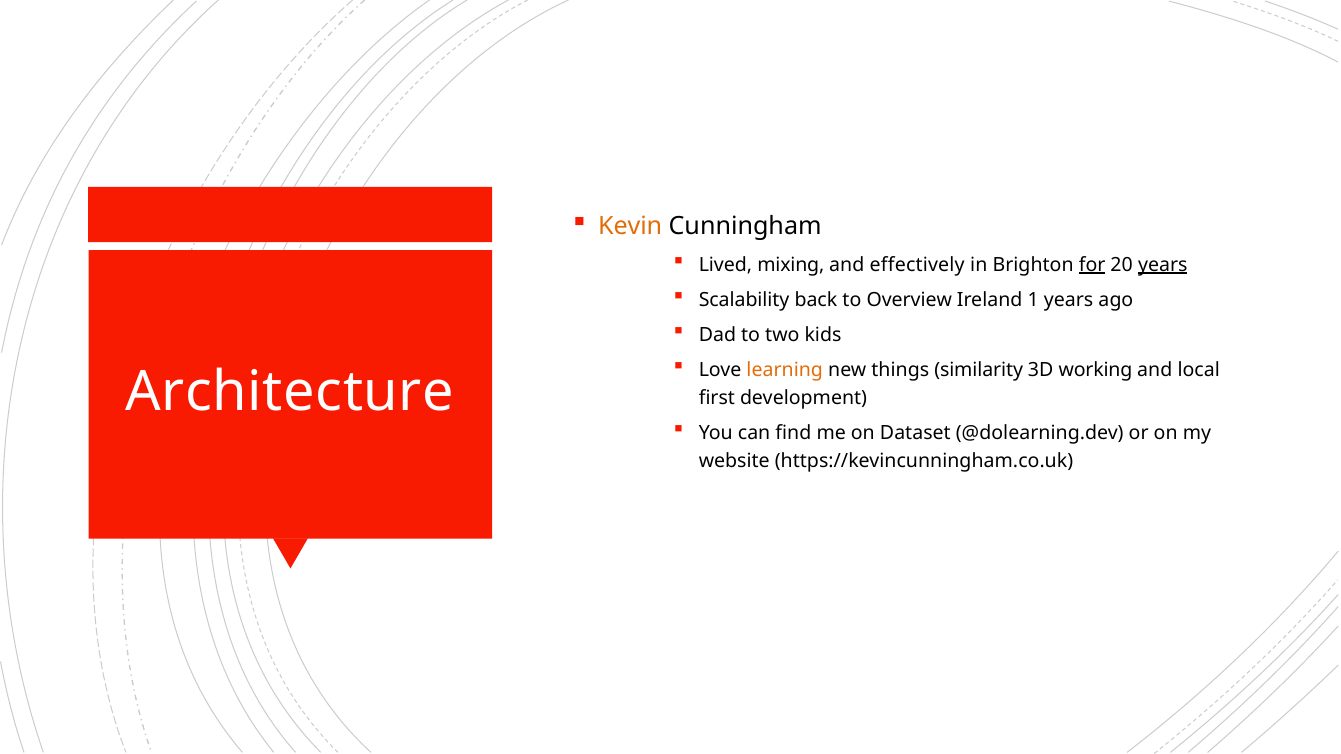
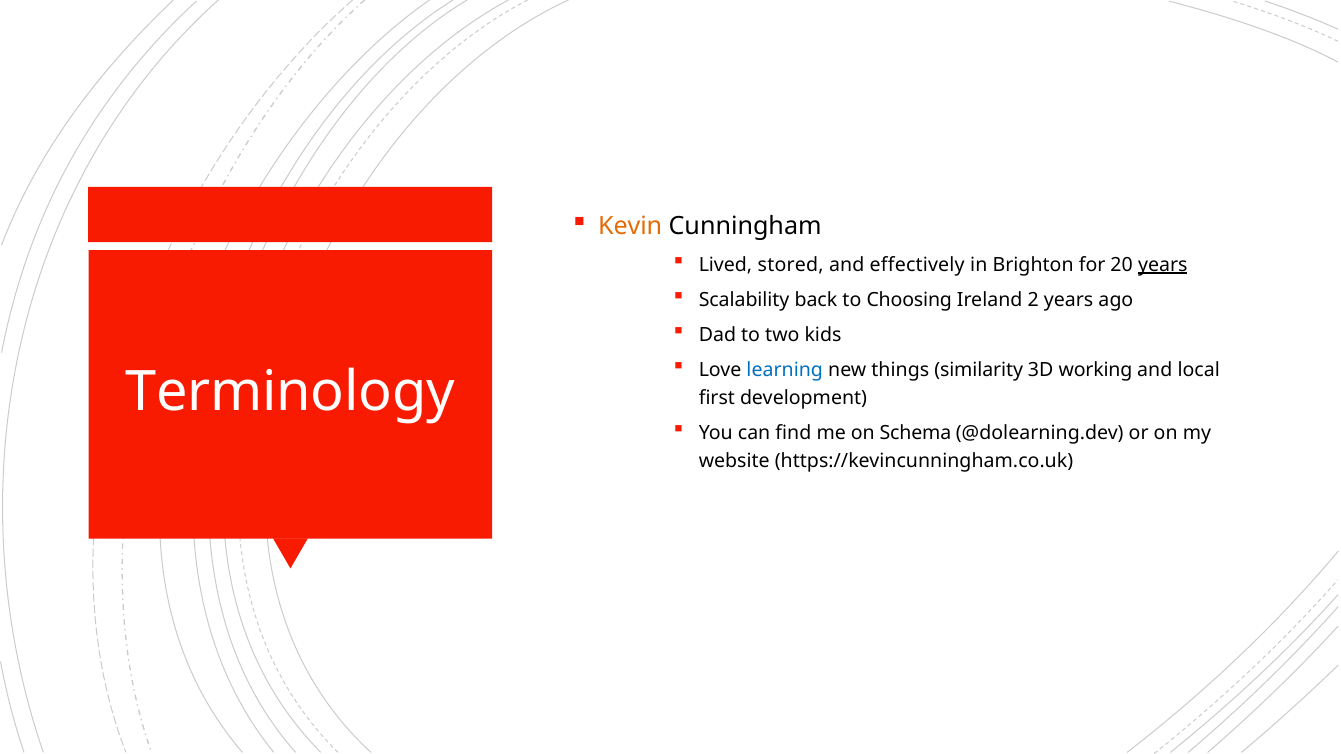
mixing: mixing -> stored (791, 265)
for underline: present -> none (1092, 265)
Overview: Overview -> Choosing (909, 300)
1: 1 -> 2 (1033, 300)
learning colour: orange -> blue (785, 370)
Architecture: Architecture -> Terminology (290, 392)
Dataset: Dataset -> Schema (915, 433)
